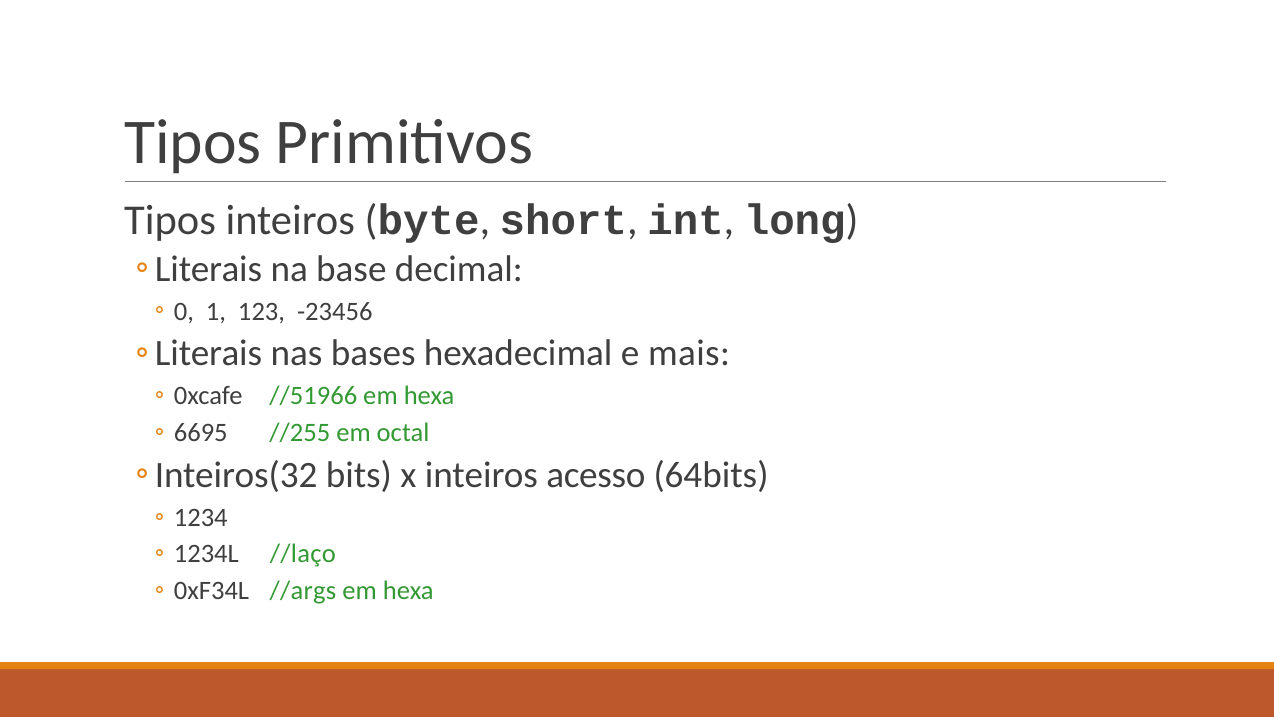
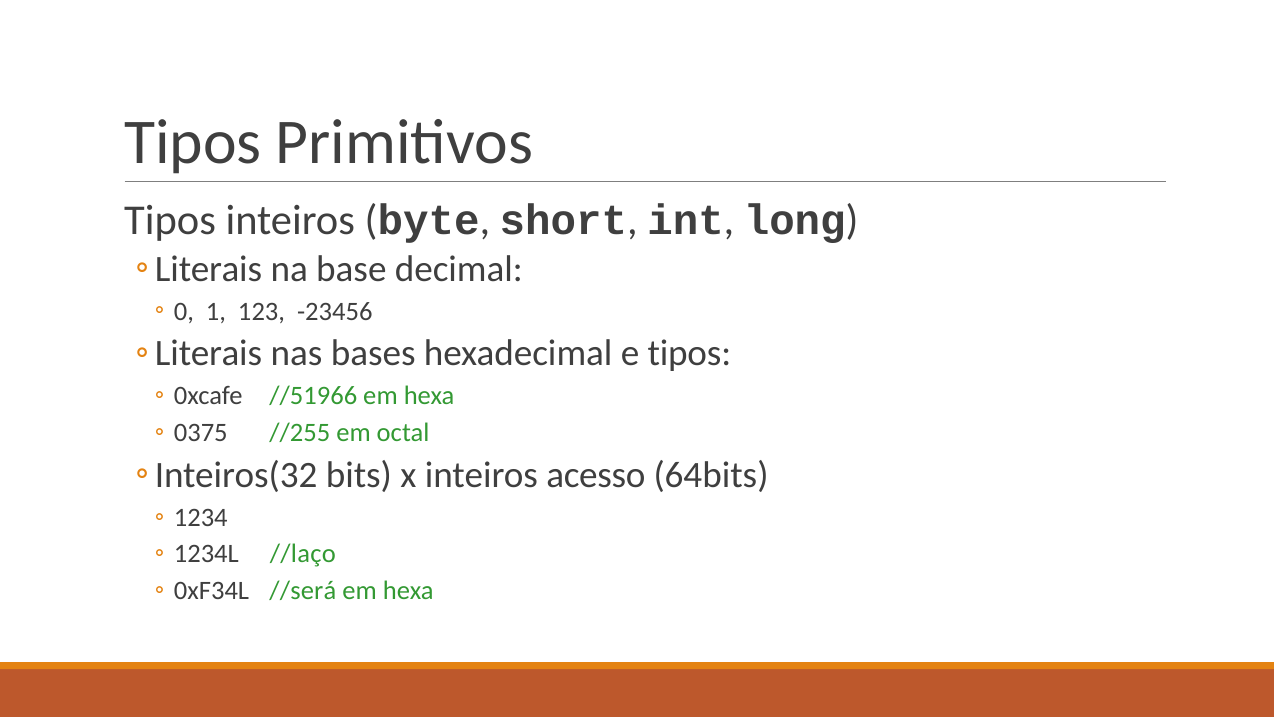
e mais: mais -> tipos (689, 353)
6695: 6695 -> 0375 (201, 432)
//args: //args -> //será (303, 591)
